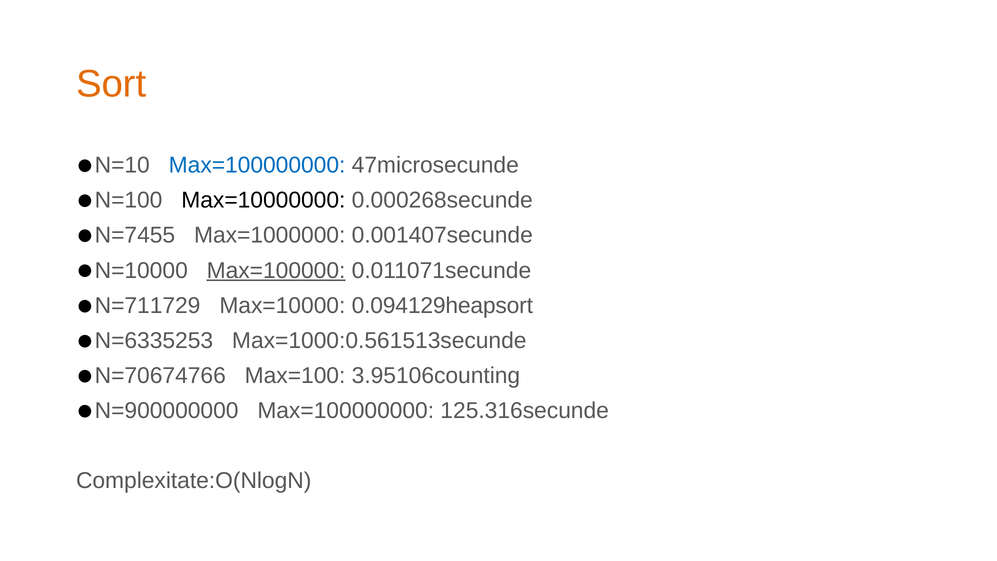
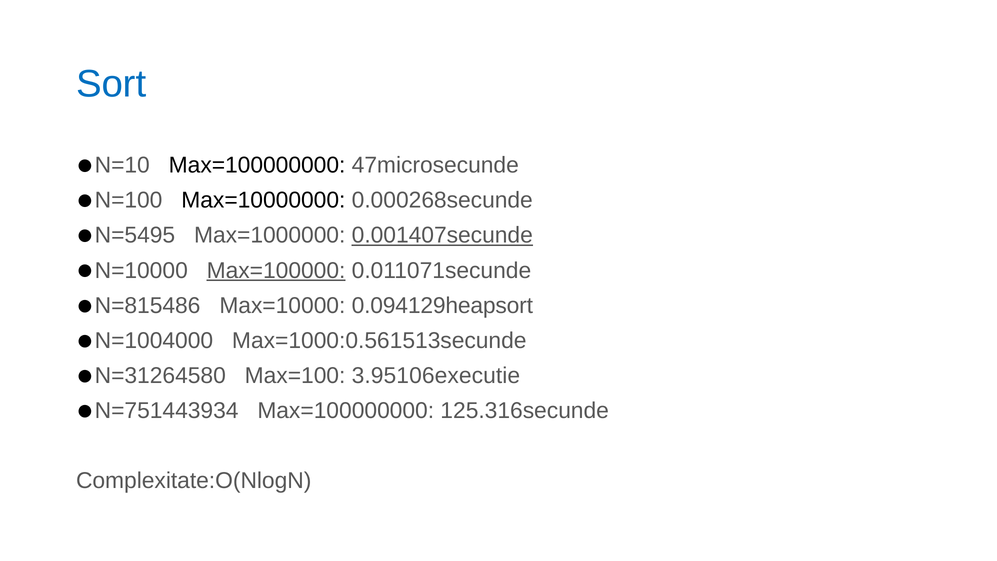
Sort colour: orange -> blue (111, 84)
Max=100000000 colour: blue -> black (257, 165)
N=7455: N=7455 -> N=5495 (135, 235)
0.001407secunde underline: none -> present (442, 235)
N=711729: N=711729 -> N=815486 (148, 305)
N=6335253: N=6335253 -> N=1004000 (154, 341)
N=70674766: N=70674766 -> N=31264580 (160, 376)
3.95106counting: 3.95106counting -> 3.95106executie (436, 376)
N=900000000: N=900000000 -> N=751443934 (167, 411)
